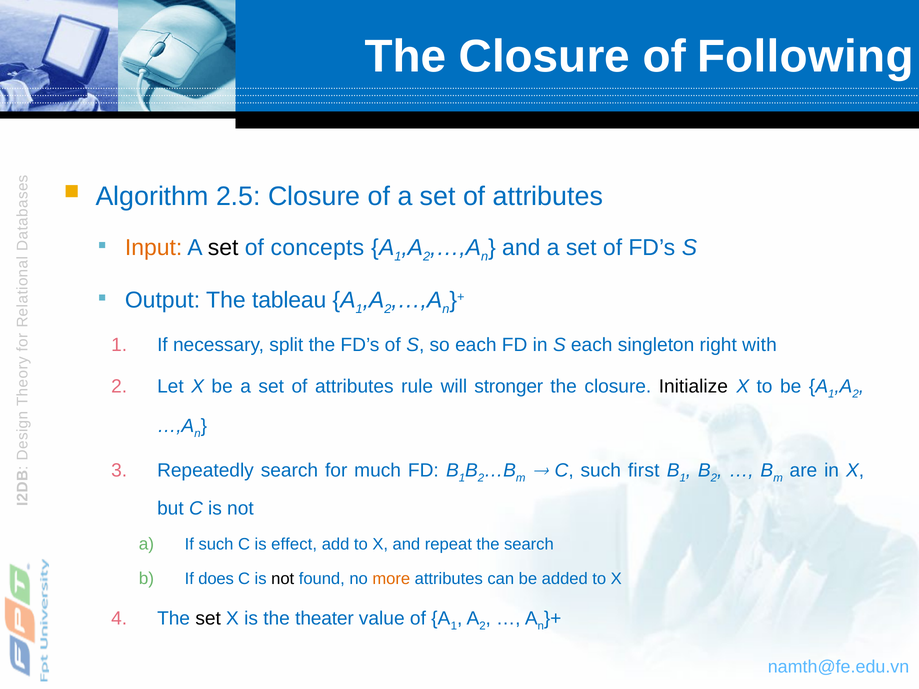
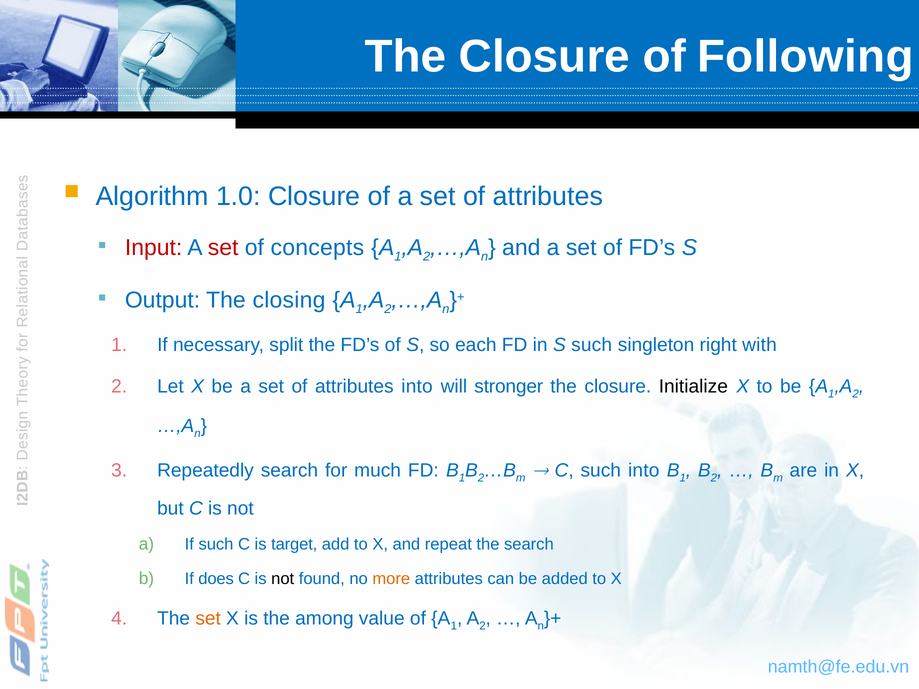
2.5: 2.5 -> 1.0 (238, 196)
Input colour: orange -> red (154, 248)
set colour: black -> red (223, 248)
tableau: tableau -> closing (289, 300)
S each: each -> such (592, 345)
attributes rule: rule -> into (417, 386)
such first: first -> into (644, 471)
effect: effect -> target (294, 544)
set colour: black -> orange (208, 619)
theater: theater -> among (324, 619)
